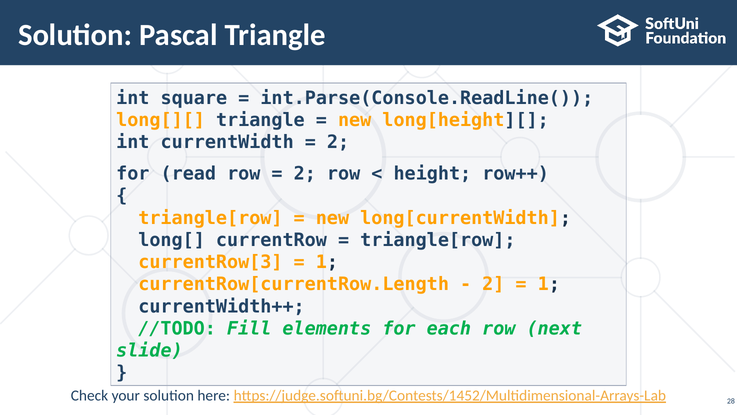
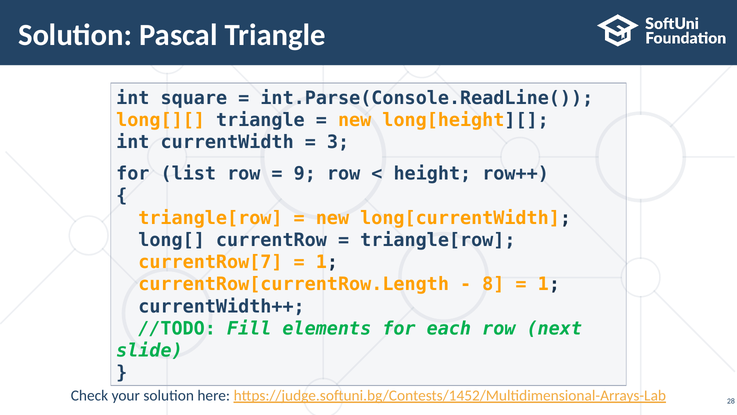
2: 2 -> 3 (338, 142)
read: read -> list (188, 174)
2: 2 -> 9 (305, 174)
currentRow[3: currentRow[3 -> currentRow[7 (210, 262)
2: 2 -> 8 (493, 284)
